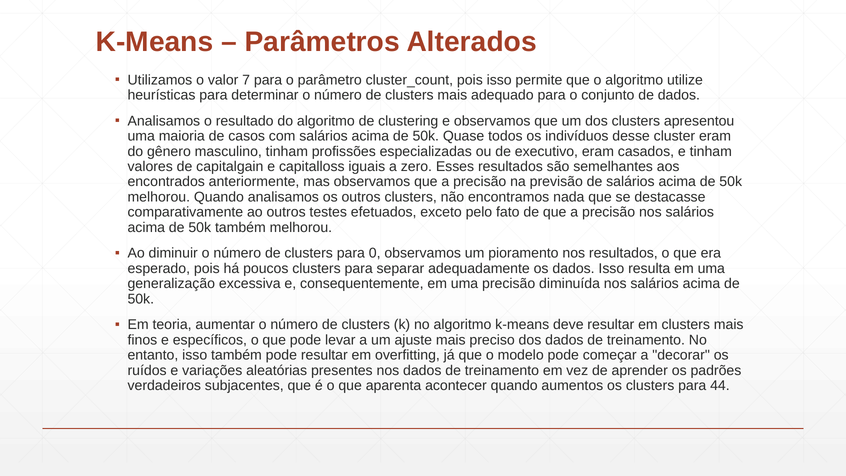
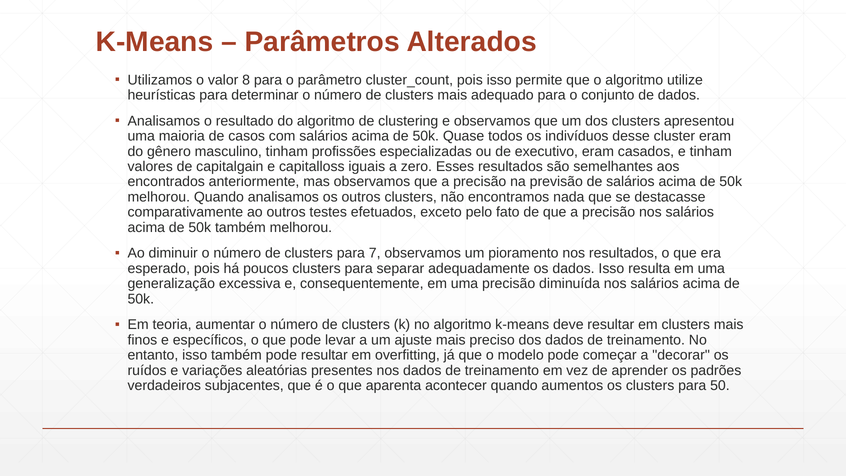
7: 7 -> 8 (246, 80)
0: 0 -> 7 (375, 253)
44: 44 -> 50 (720, 385)
